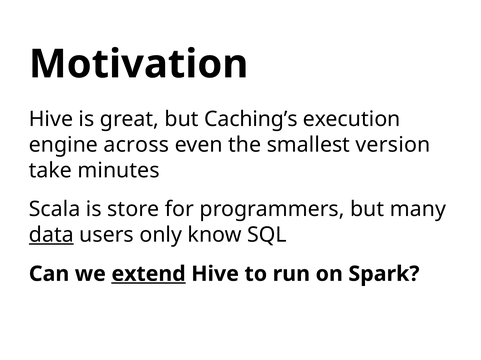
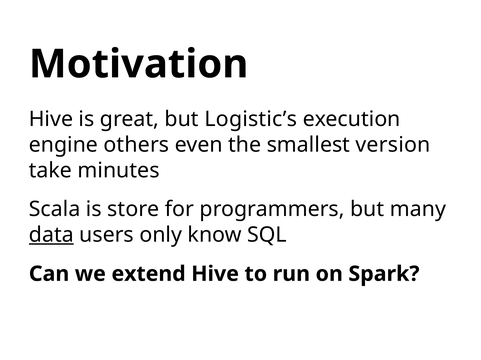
Caching’s: Caching’s -> Logistic’s (251, 119)
across: across -> others (136, 145)
extend underline: present -> none (149, 274)
